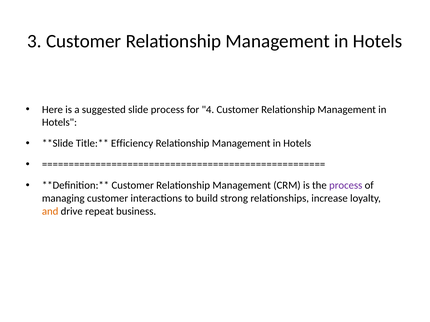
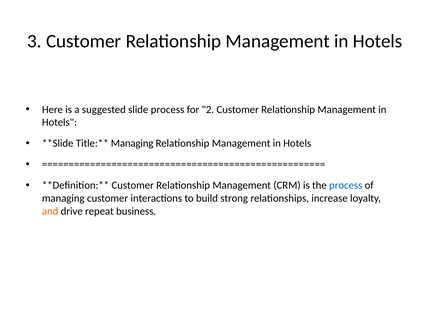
4: 4 -> 2 (208, 110)
Efficiency: Efficiency -> Managing (132, 144)
process colour: purple -> blue (346, 186)
